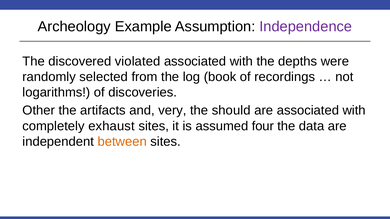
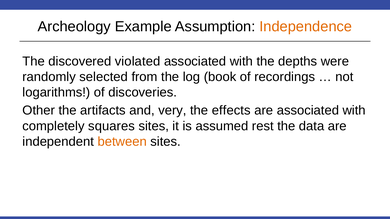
Independence colour: purple -> orange (306, 27)
should: should -> effects (231, 111)
exhaust: exhaust -> squares (112, 126)
four: four -> rest (263, 126)
